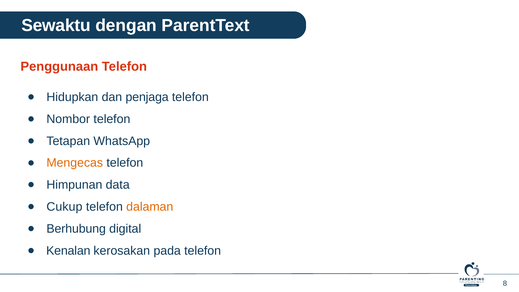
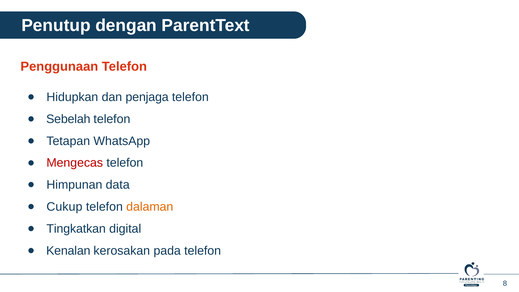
Sewaktu: Sewaktu -> Penutup (56, 25)
Nombor: Nombor -> Sebelah (68, 119)
Mengecas colour: orange -> red (75, 163)
Berhubung: Berhubung -> Tingkatkan (76, 229)
